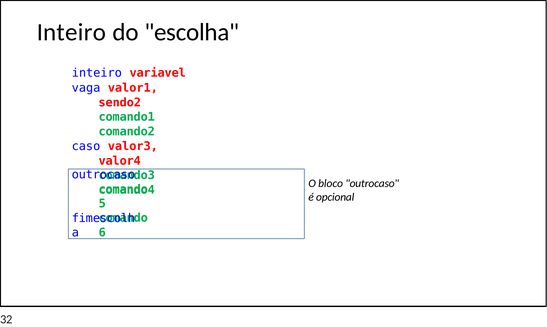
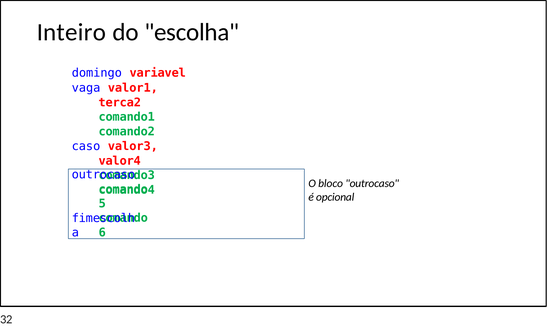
inteiro: inteiro -> domingo (97, 73)
sendo2: sendo2 -> terca2 (120, 103)
